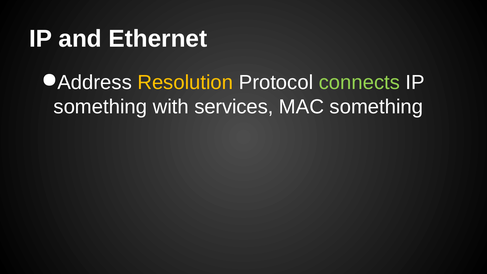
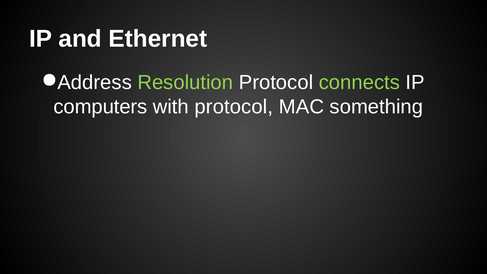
Resolution colour: yellow -> light green (185, 82)
something: something -> computers (100, 107)
with services: services -> protocol (234, 107)
